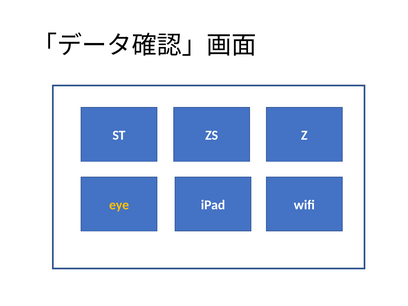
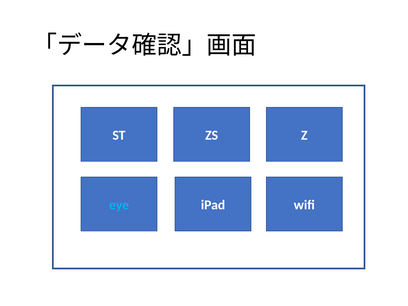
eye colour: yellow -> light blue (119, 205)
